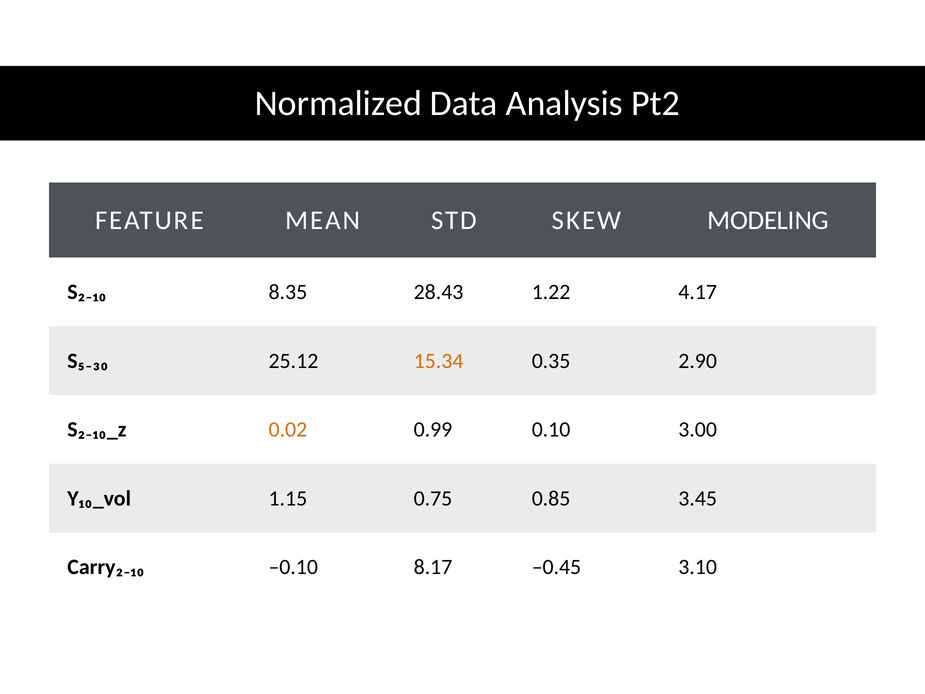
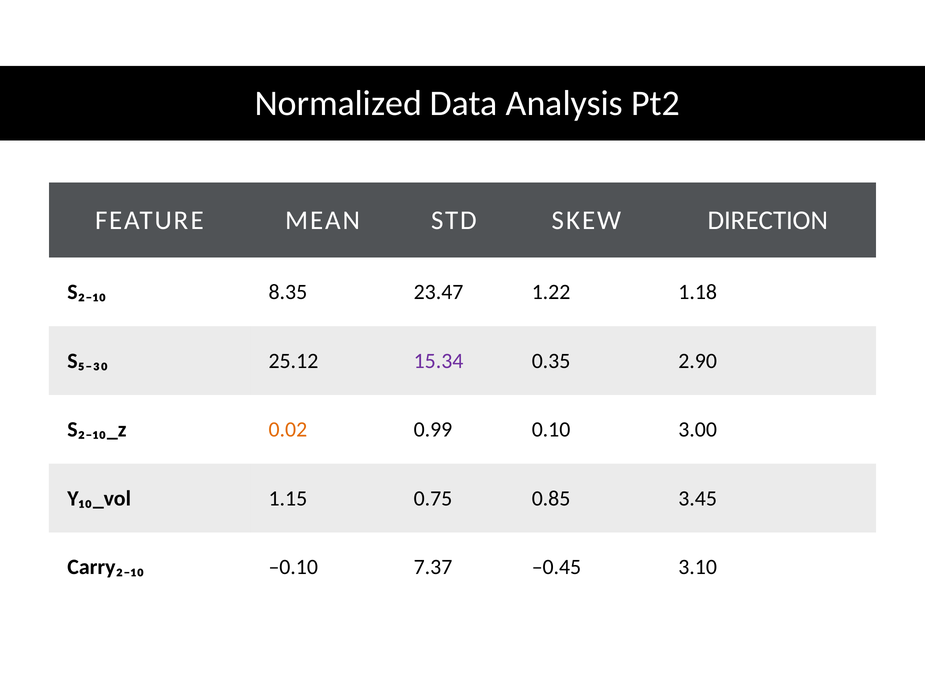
MODELING: MODELING -> DIRECTION (768, 220)
28.43: 28.43 -> 23.47 (439, 292)
4.17: 4.17 -> 1.18 (698, 292)
15.34 colour: orange -> purple (439, 361)
8.17: 8.17 -> 7.37 (433, 567)
